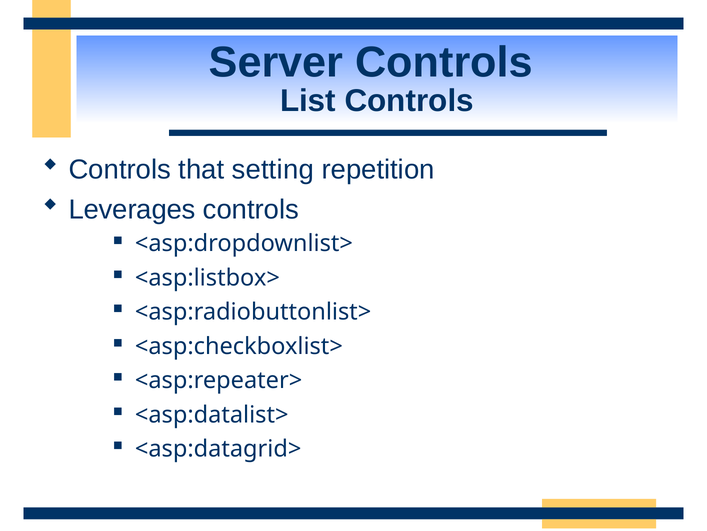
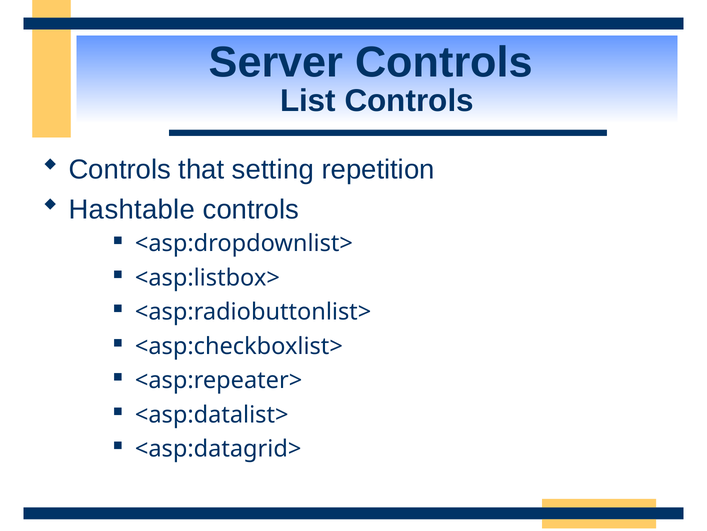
Leverages: Leverages -> Hashtable (132, 209)
